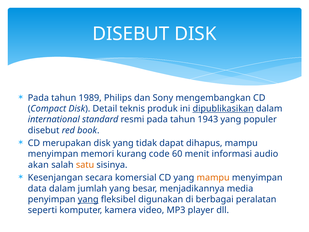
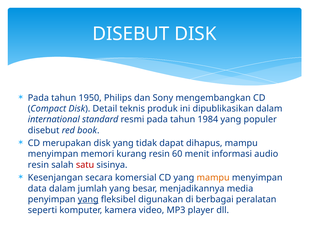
1989: 1989 -> 1950 (90, 98)
dipublikasikan underline: present -> none (223, 109)
1943: 1943 -> 1984 (208, 119)
kurang code: code -> resin (159, 154)
akan: akan -> resin (38, 165)
satu colour: orange -> red (85, 165)
